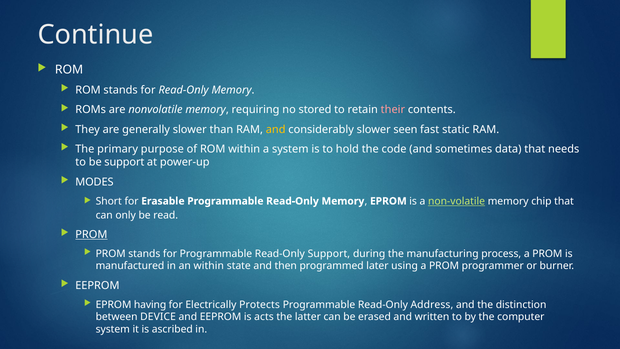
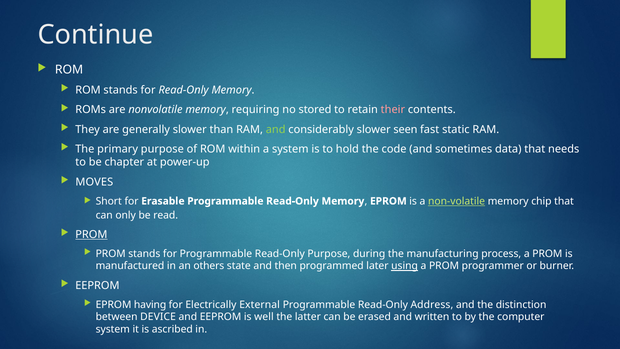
and colour: yellow -> light green (276, 129)
be support: support -> chapter (124, 162)
MODES: MODES -> MOVES (94, 182)
Read-Only Support: Support -> Purpose (329, 253)
an within: within -> others (209, 266)
using underline: none -> present (405, 266)
Protects: Protects -> External (260, 304)
acts: acts -> well (264, 317)
